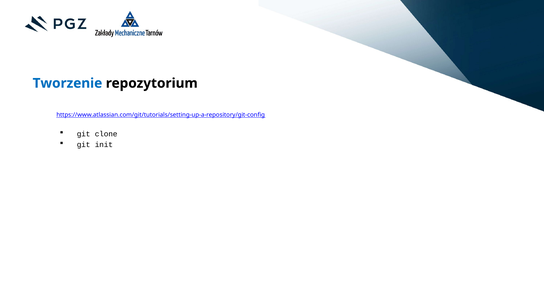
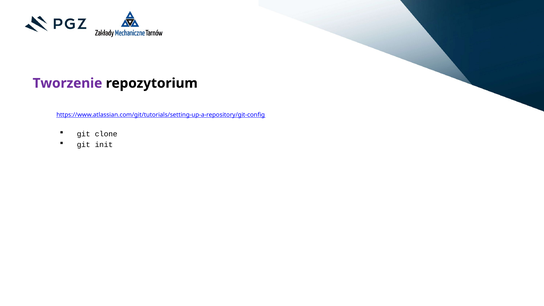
Tworzenie colour: blue -> purple (67, 83)
